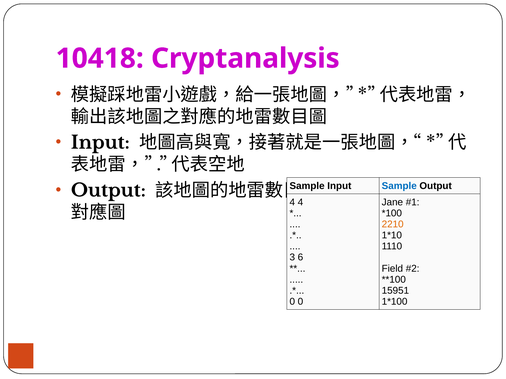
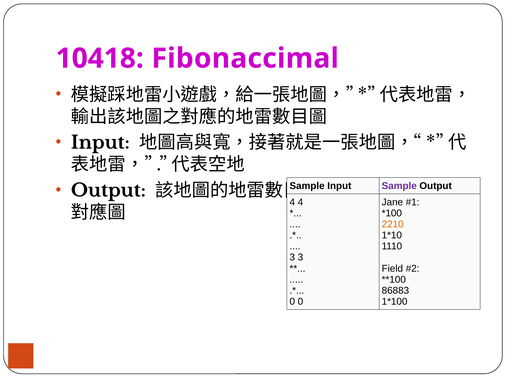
Cryptanalysis: Cryptanalysis -> Fibonaccimal (245, 58)
Sample colour: blue -> purple (399, 186)
3 6: 6 -> 3 (300, 258)
15951: 15951 -> 86883 (395, 291)
